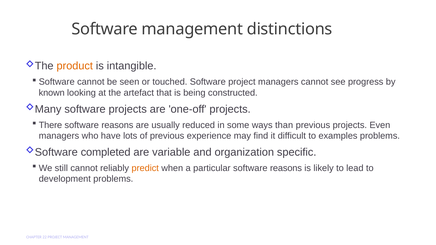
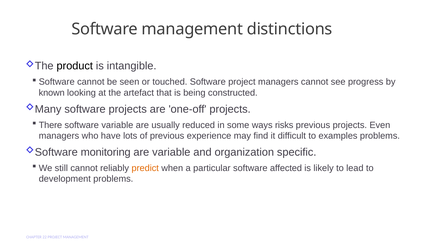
product colour: orange -> black (75, 66)
reasons: reasons -> variable (117, 125)
than: than -> risks (284, 125)
completed: completed -> monitoring (106, 152)
particular software reasons: reasons -> affected (286, 168)
